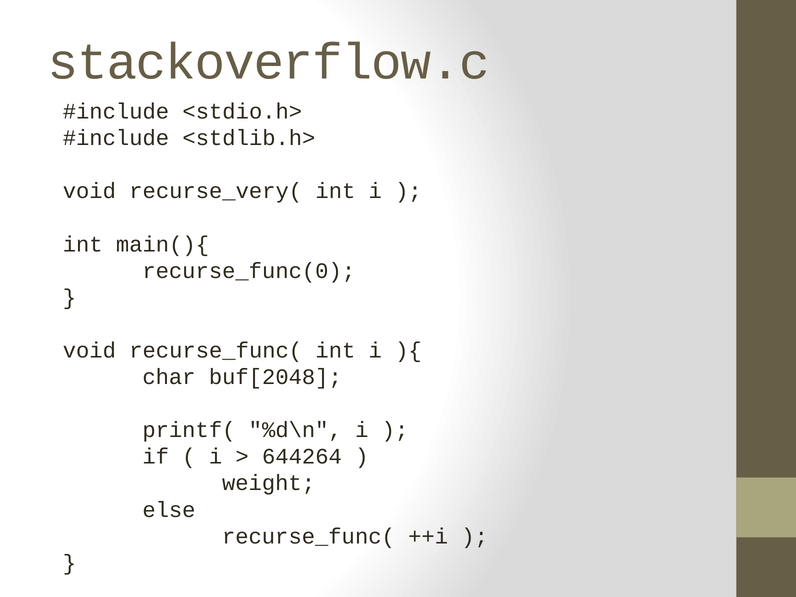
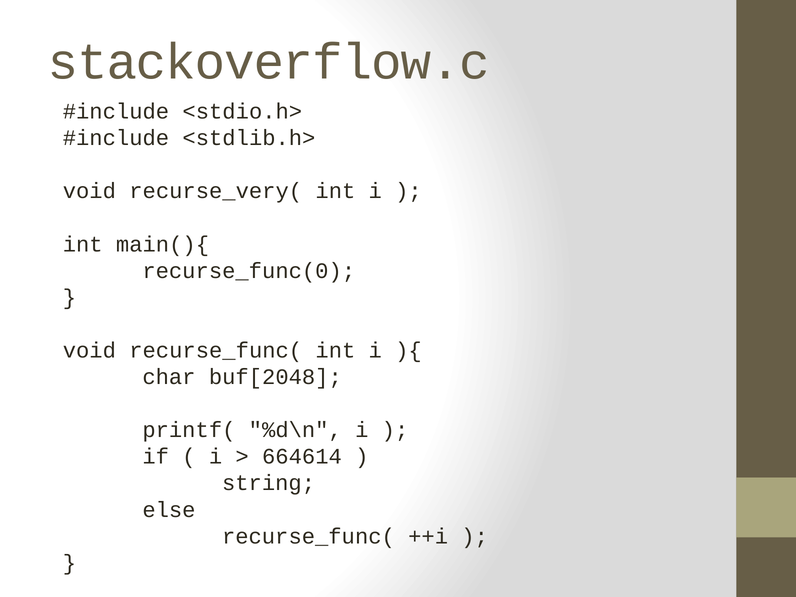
644264: 644264 -> 664614 (302, 457)
weight: weight -> string (269, 483)
